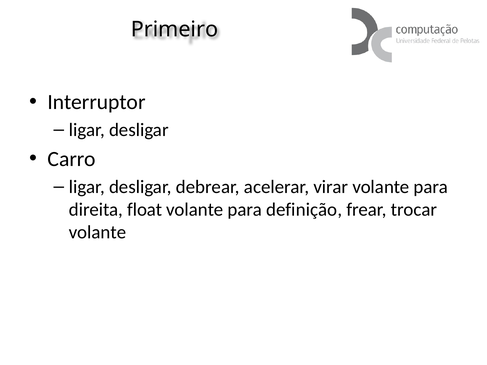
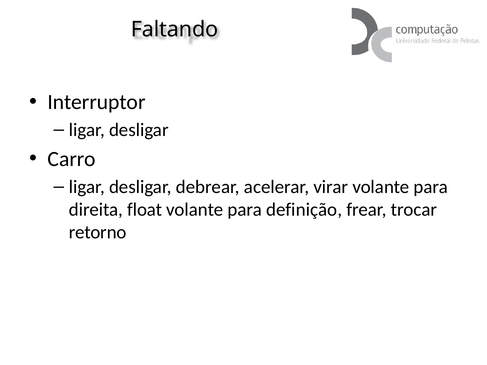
Primeiro: Primeiro -> Faltando (175, 30)
volante: volante -> retorno (98, 232)
